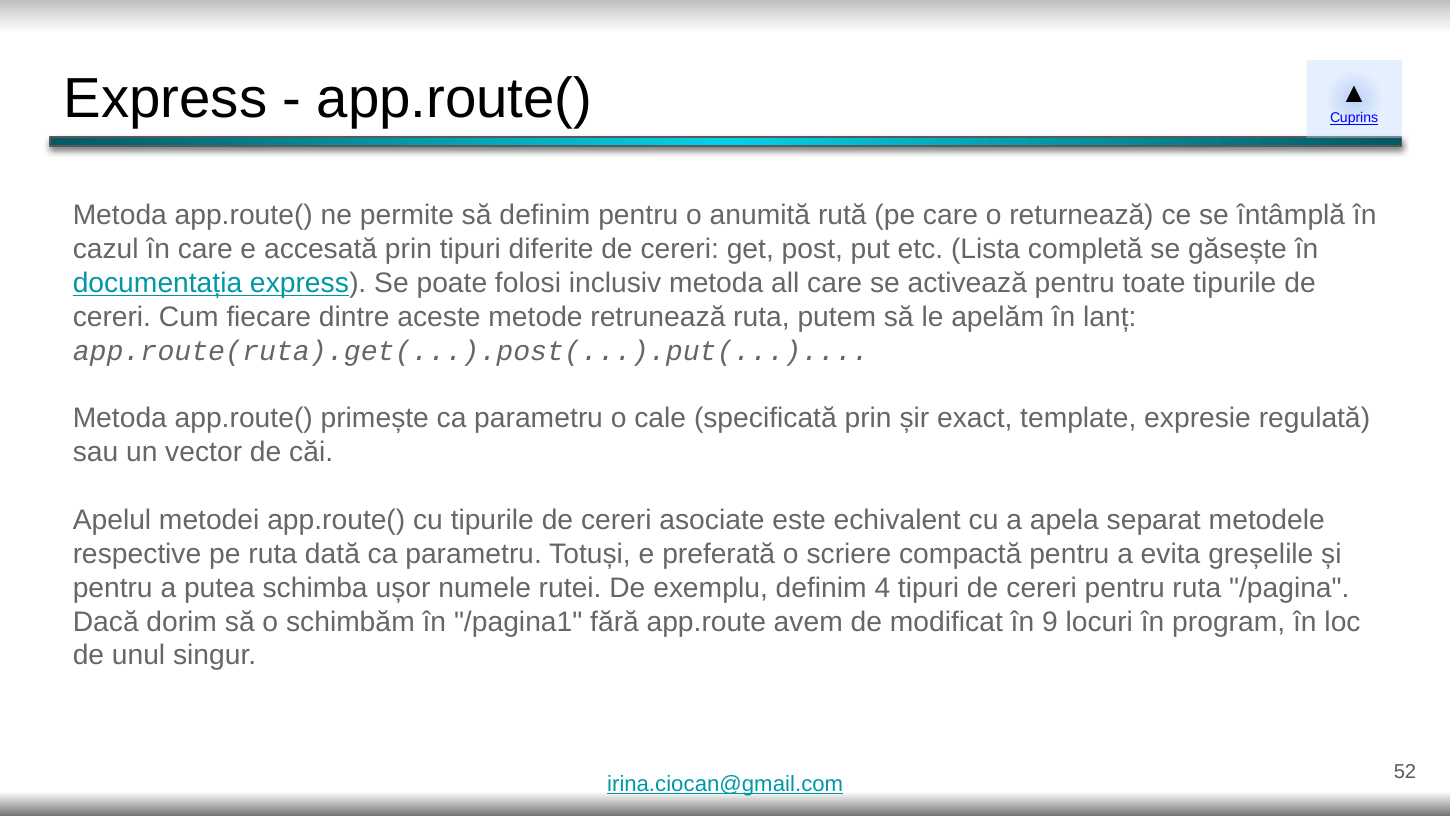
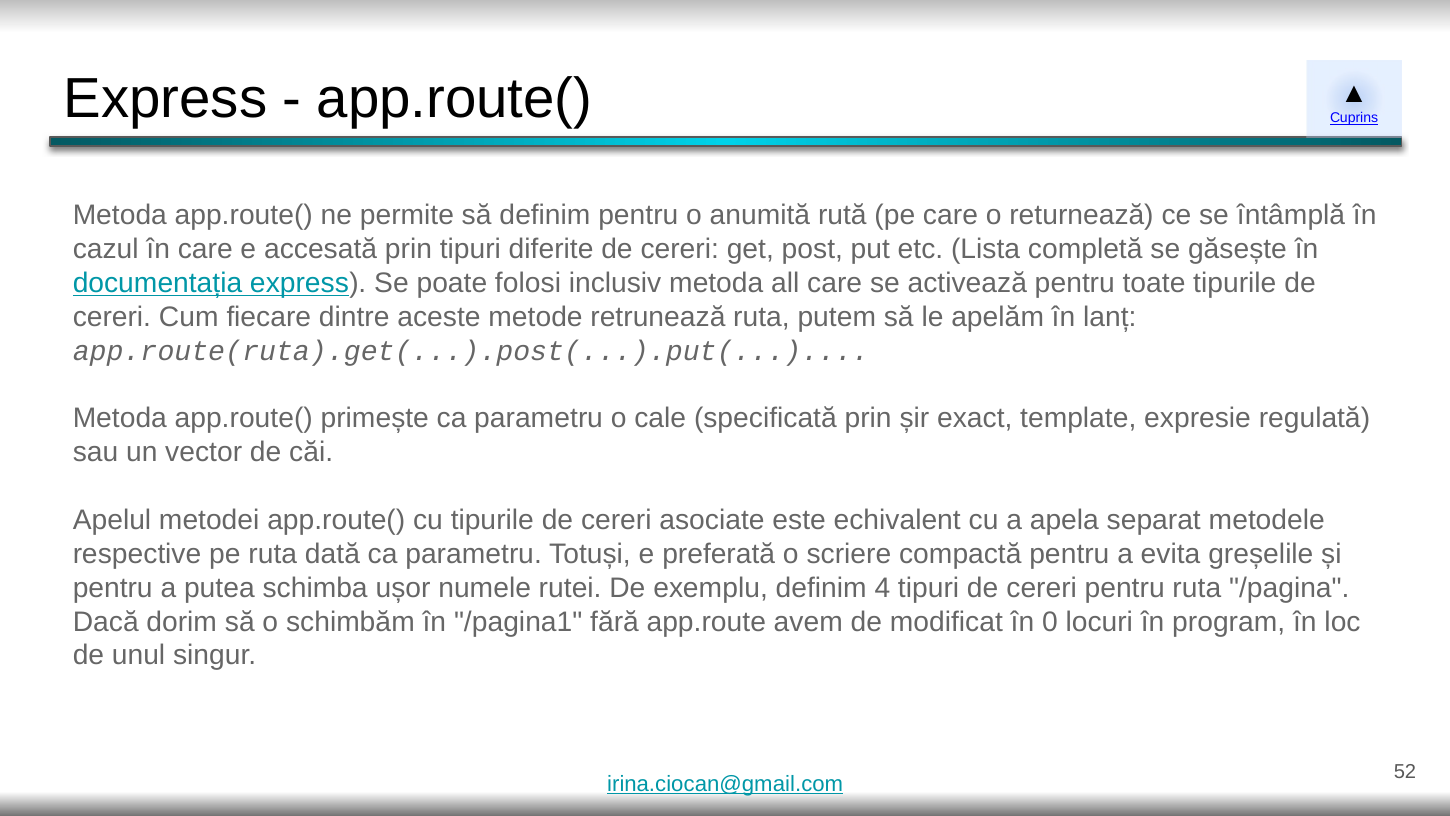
9: 9 -> 0 (1050, 621)
